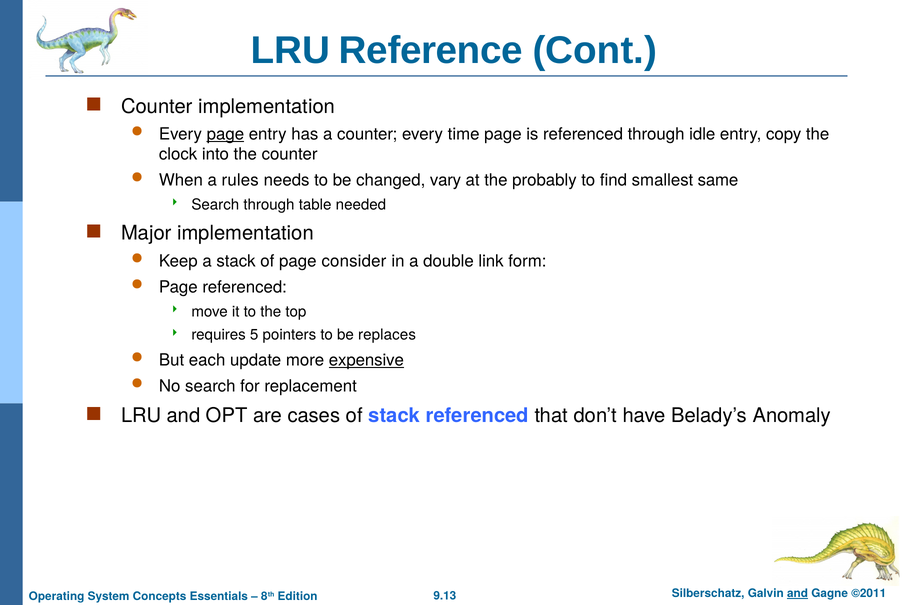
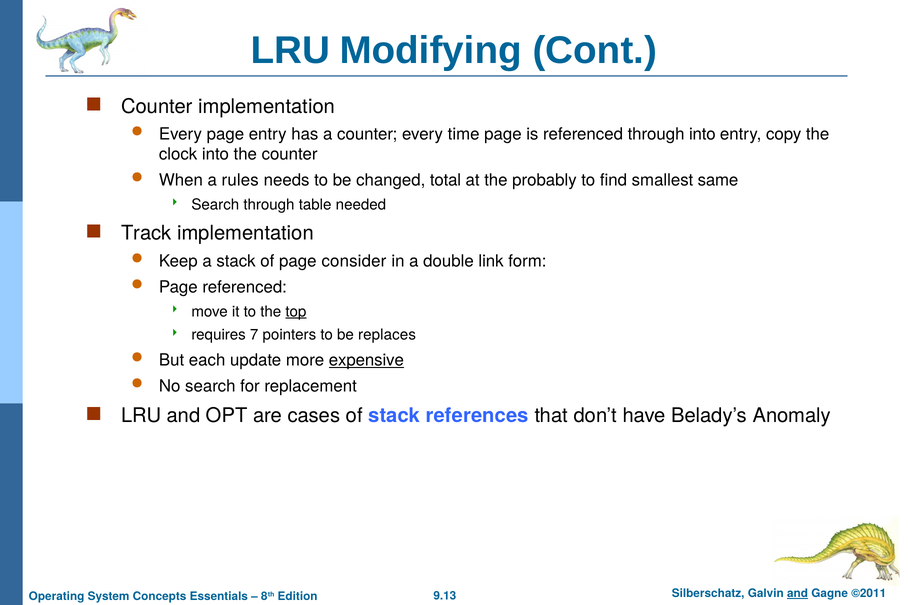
Reference: Reference -> Modifying (431, 50)
page underline: present -> none (225, 134)
through idle: idle -> into (702, 134)
vary: vary -> total (446, 181)
Major: Major -> Track (146, 233)
top underline: none -> present (296, 312)
5: 5 -> 7 (254, 335)
stack referenced: referenced -> references (477, 416)
